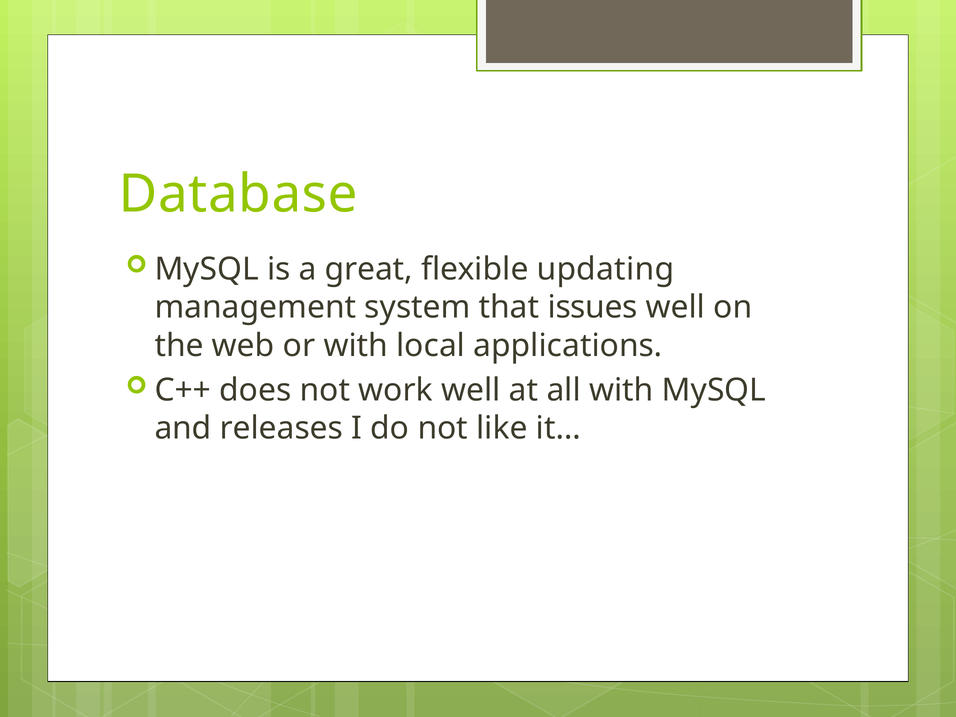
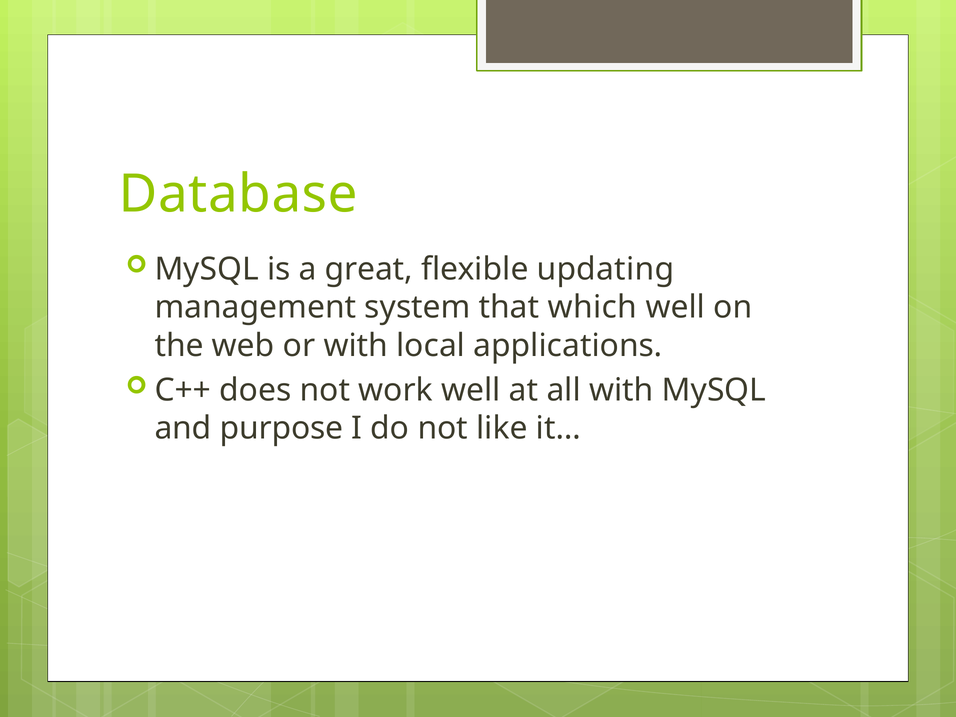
issues: issues -> which (592, 307)
releases: releases -> purpose (282, 428)
